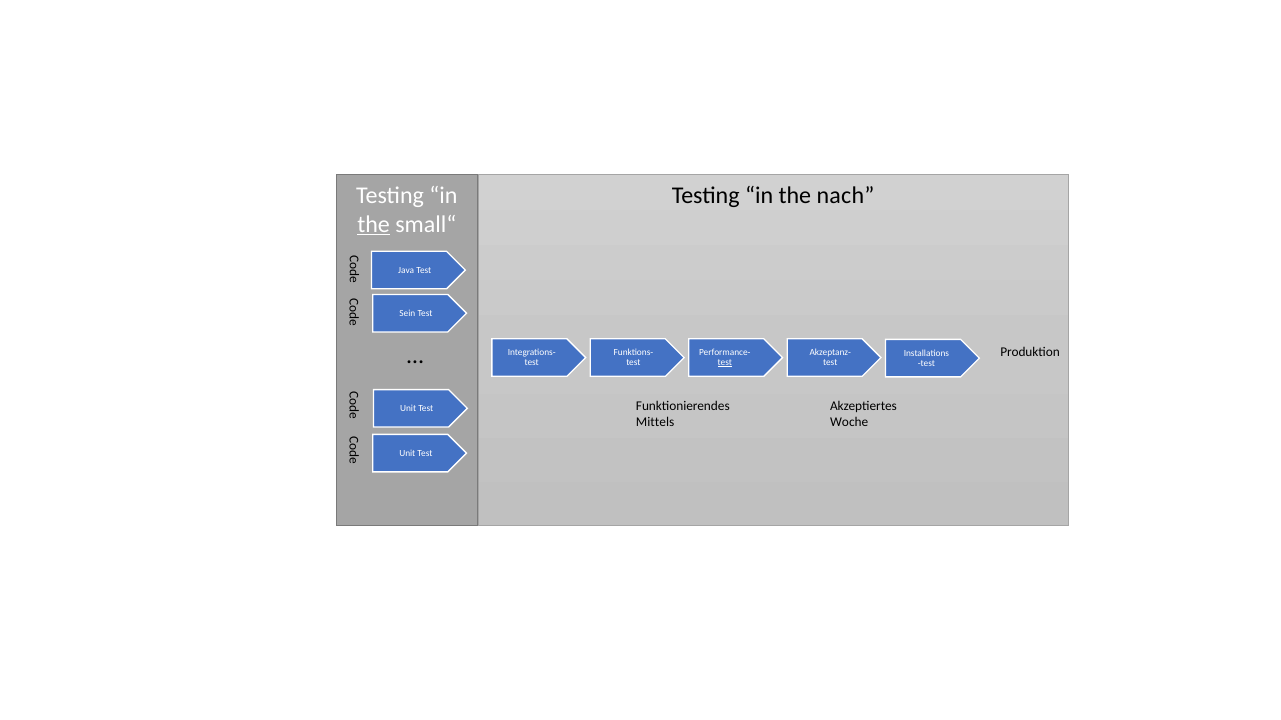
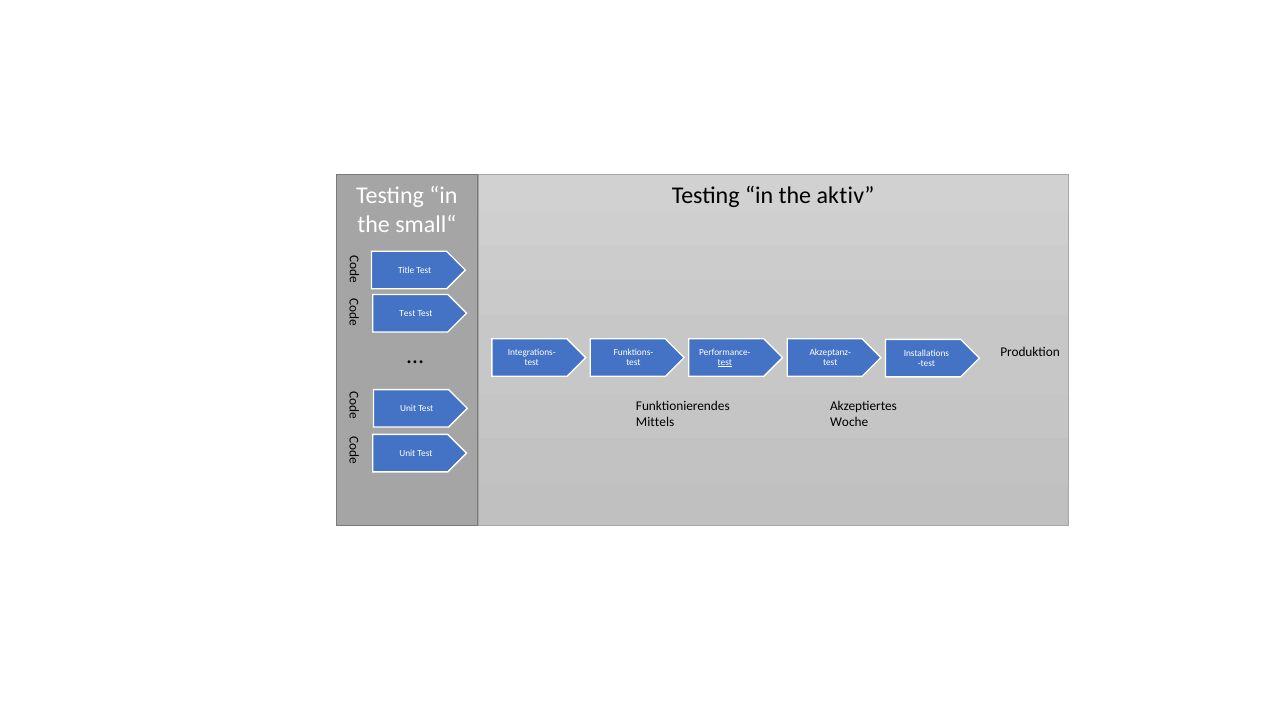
nach: nach -> aktiv (845, 196)
the underline: present -> none (374, 225)
Java: Java -> Title (406, 270)
Sein: Sein -> Test (407, 313)
